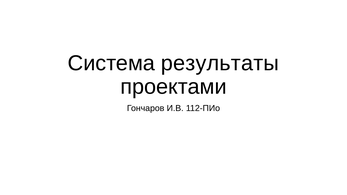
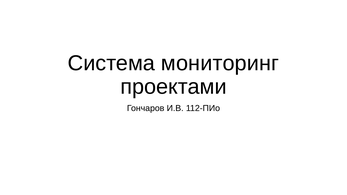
результаты: результаты -> мониторинг (220, 63)
